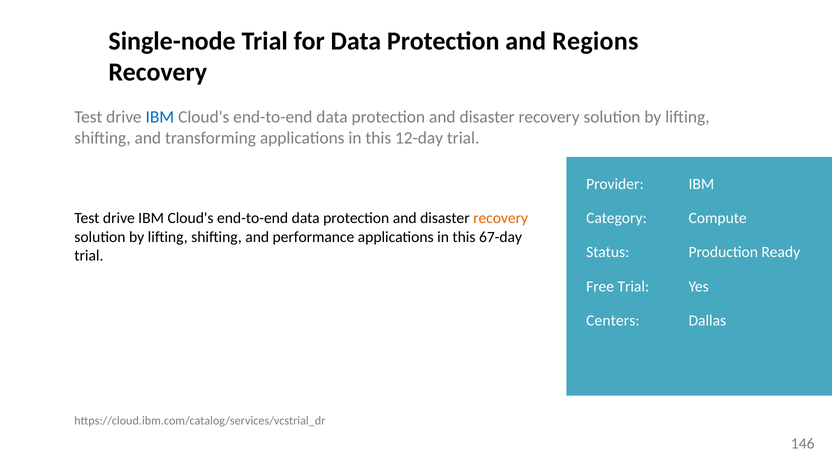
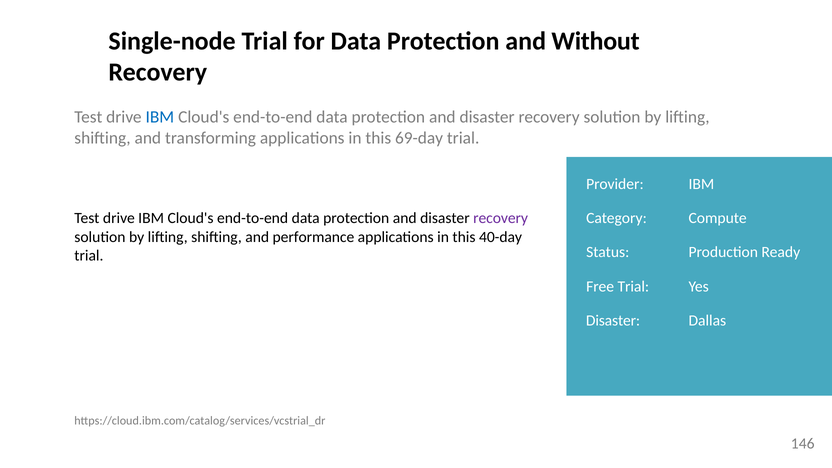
Regions: Regions -> Without (596, 41)
12-day: 12-day -> 69-day (419, 138)
recovery colour: orange -> purple (501, 218)
67-day: 67-day -> 40-day (501, 237)
Centers: Centers -> Disaster (613, 321)
